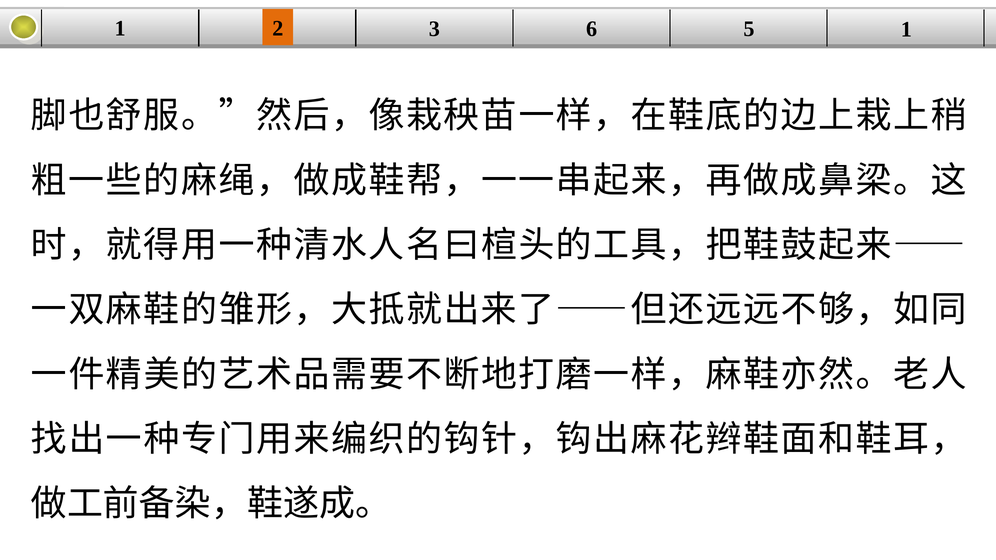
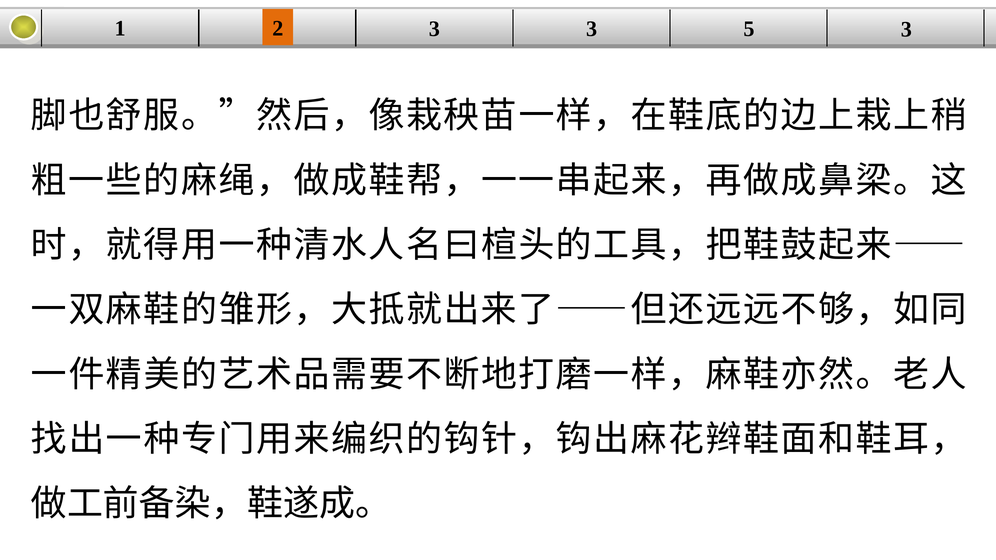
3 6: 6 -> 3 (592, 29)
5 1: 1 -> 3 (906, 29)
